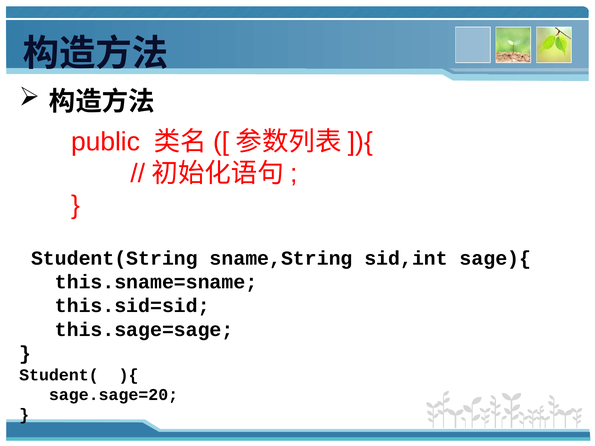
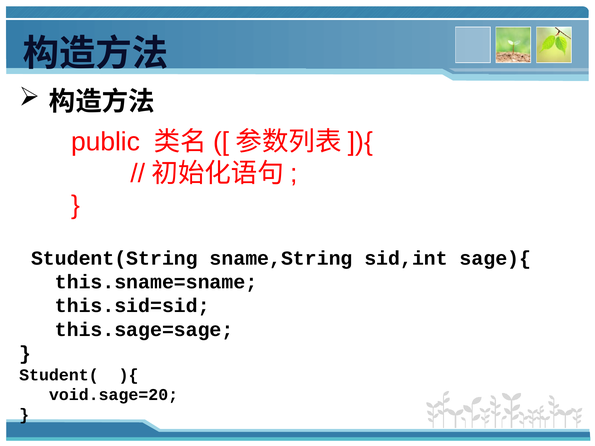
sage.sage=20: sage.sage=20 -> void.sage=20 (114, 395)
